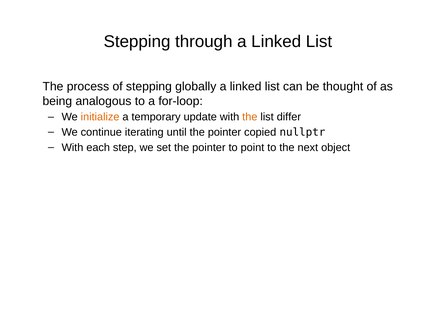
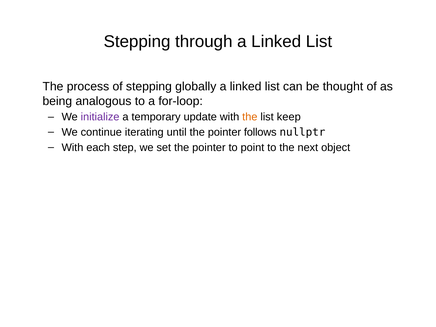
initialize colour: orange -> purple (100, 117)
differ: differ -> keep (289, 117)
copied: copied -> follows (260, 132)
